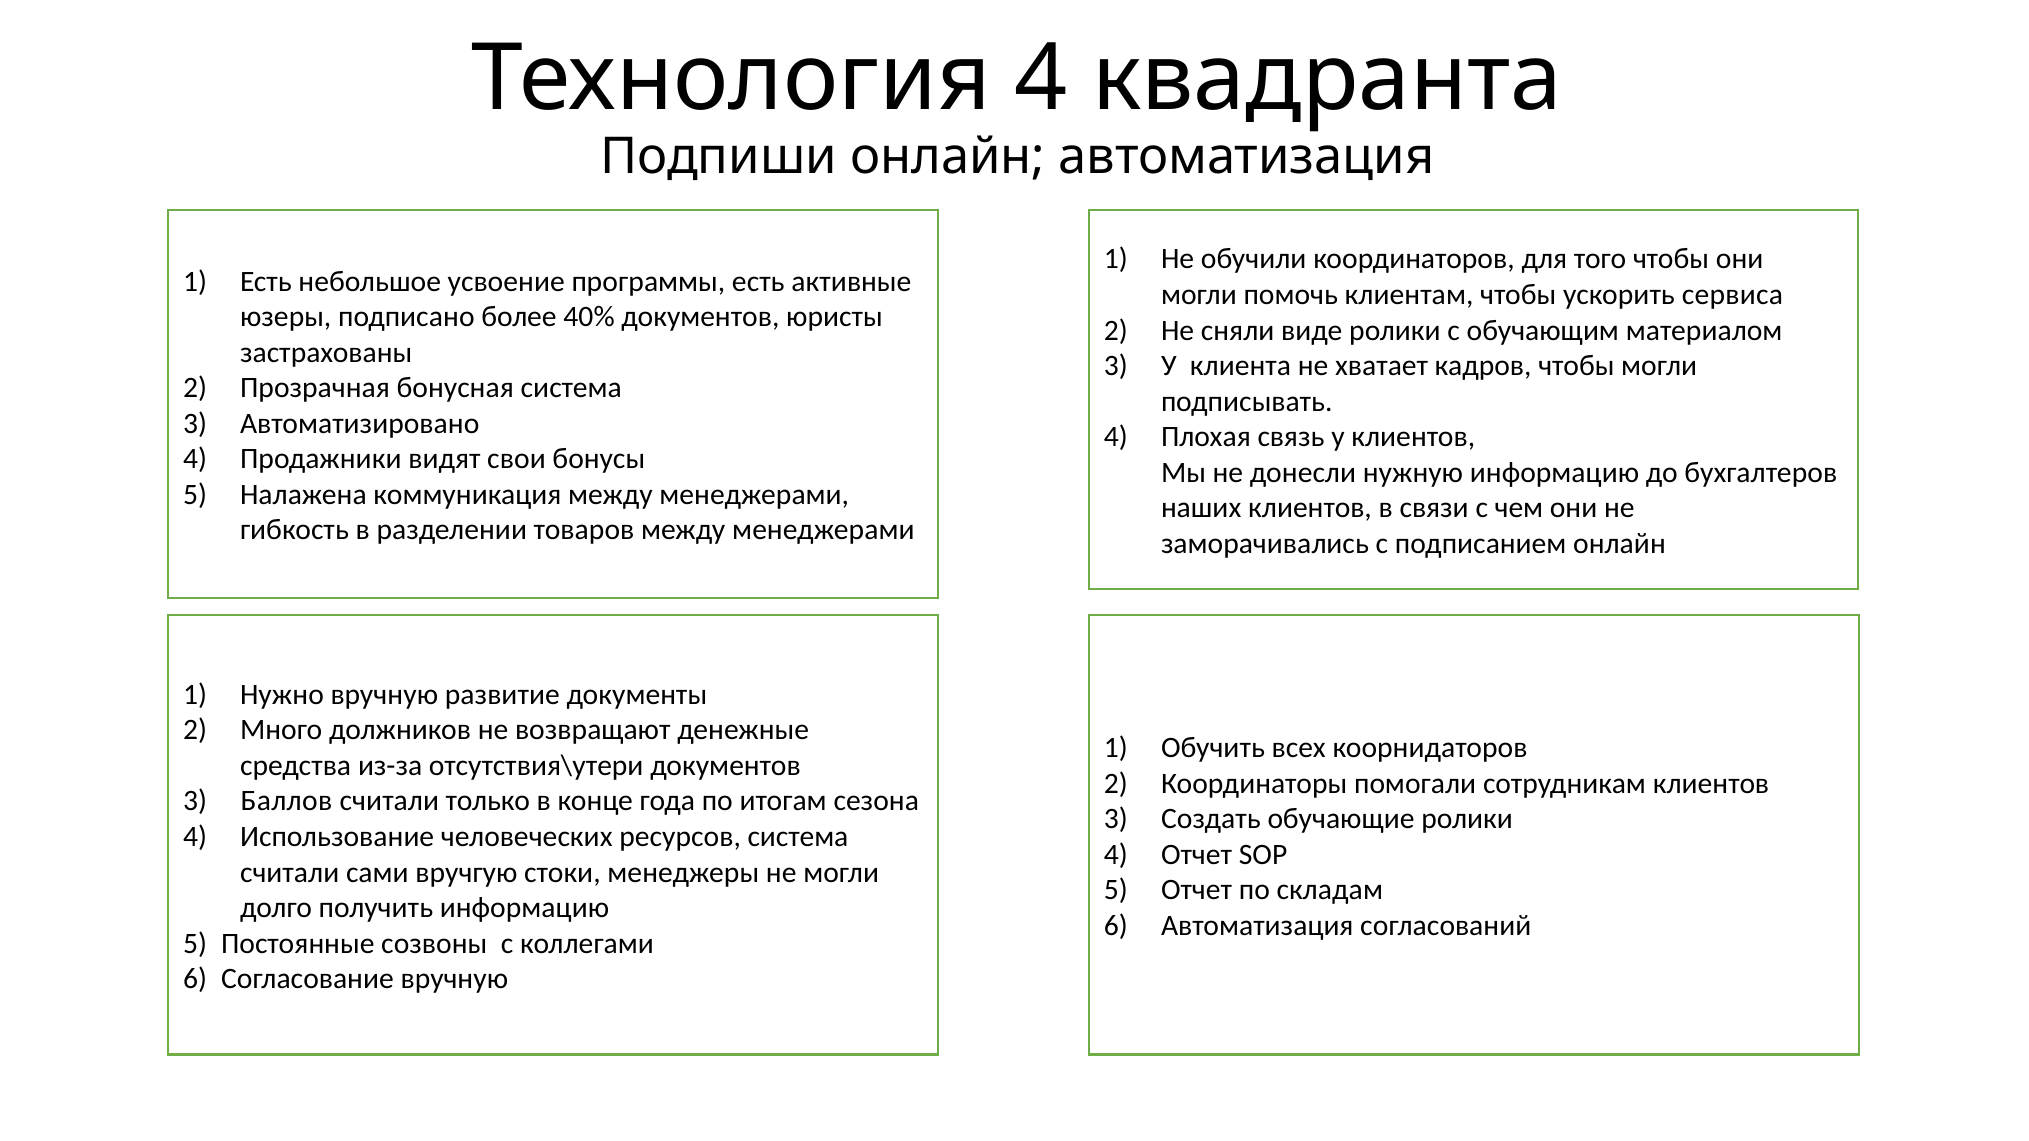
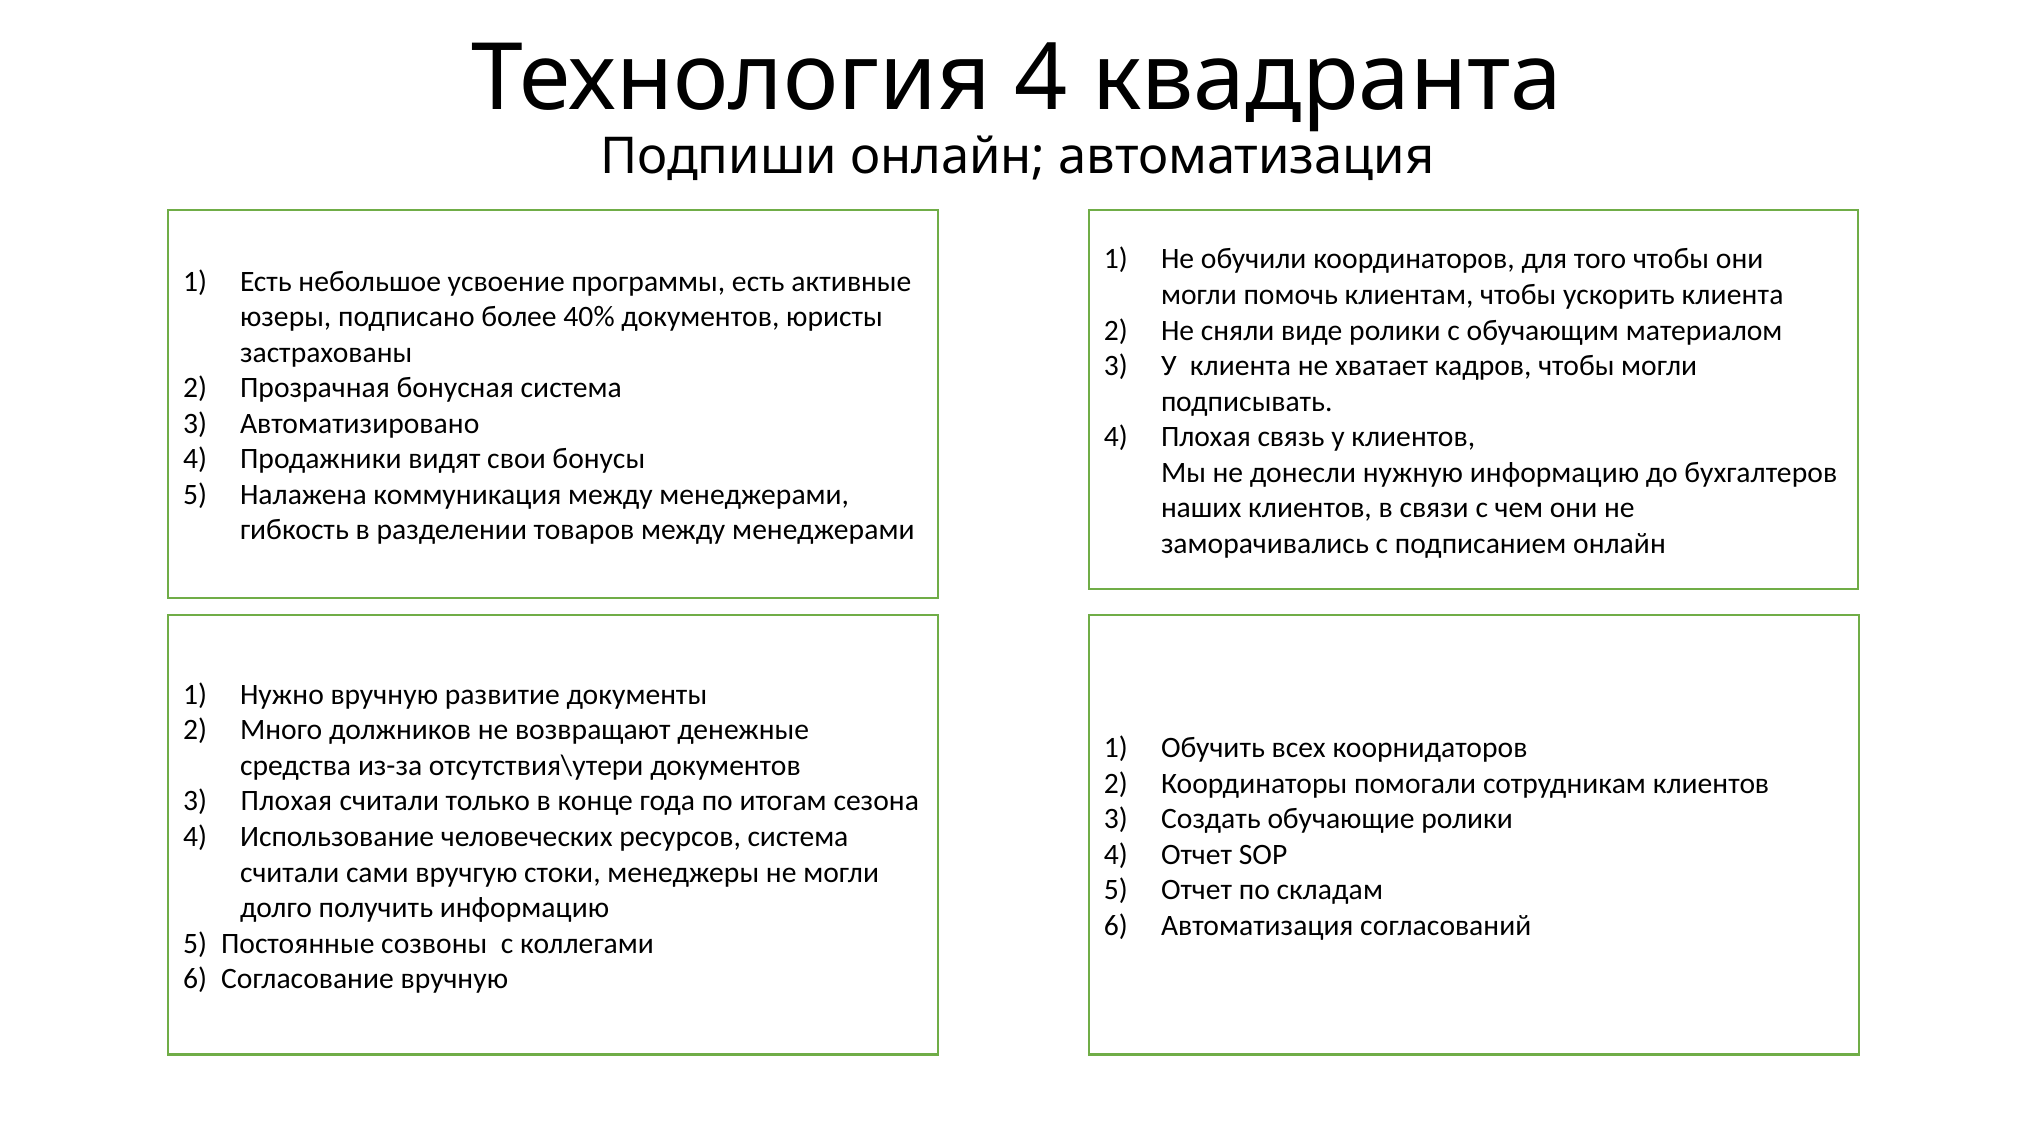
ускорить сервиса: сервиса -> клиента (1733, 295)
Баллов: Баллов -> Плохая (286, 801)
